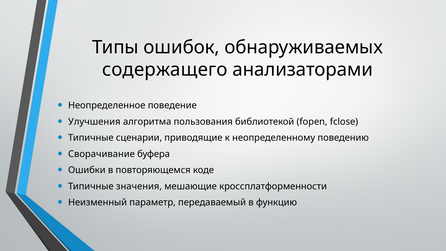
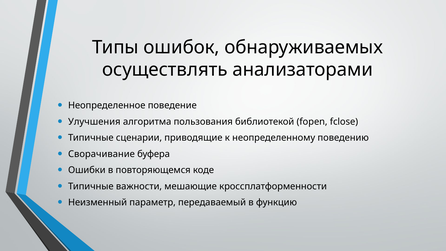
содержащего: содержащего -> осуществлять (165, 70)
значения: значения -> важности (139, 186)
